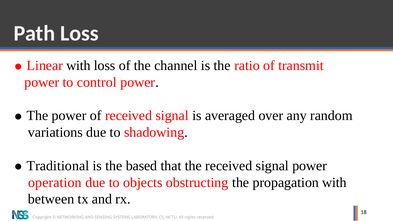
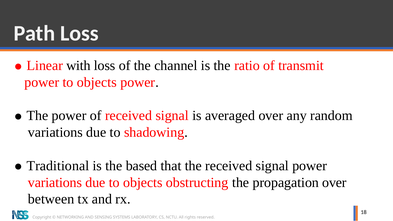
power to control: control -> objects (97, 82)
operation: operation -> variations (55, 182)
propagation with: with -> over (334, 182)
